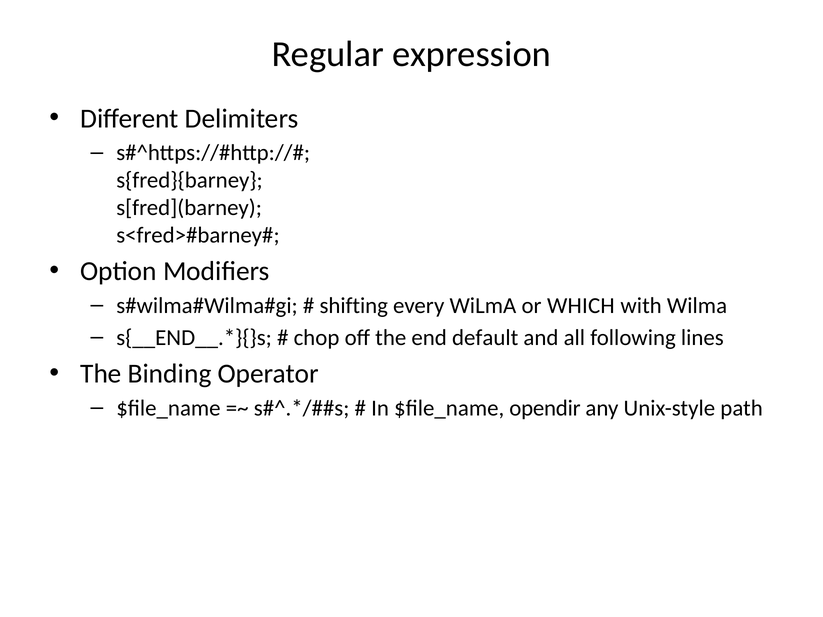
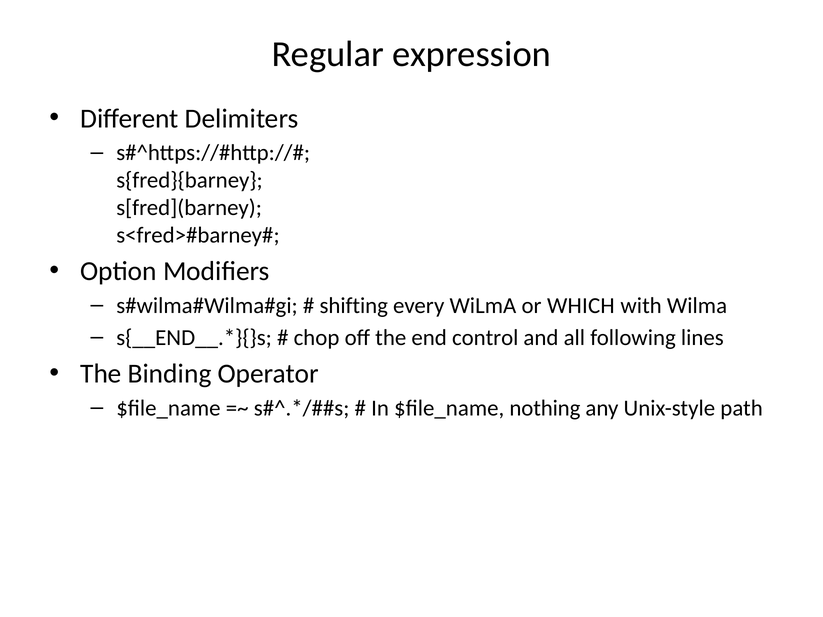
default: default -> control (485, 338)
opendir: opendir -> nothing (545, 408)
